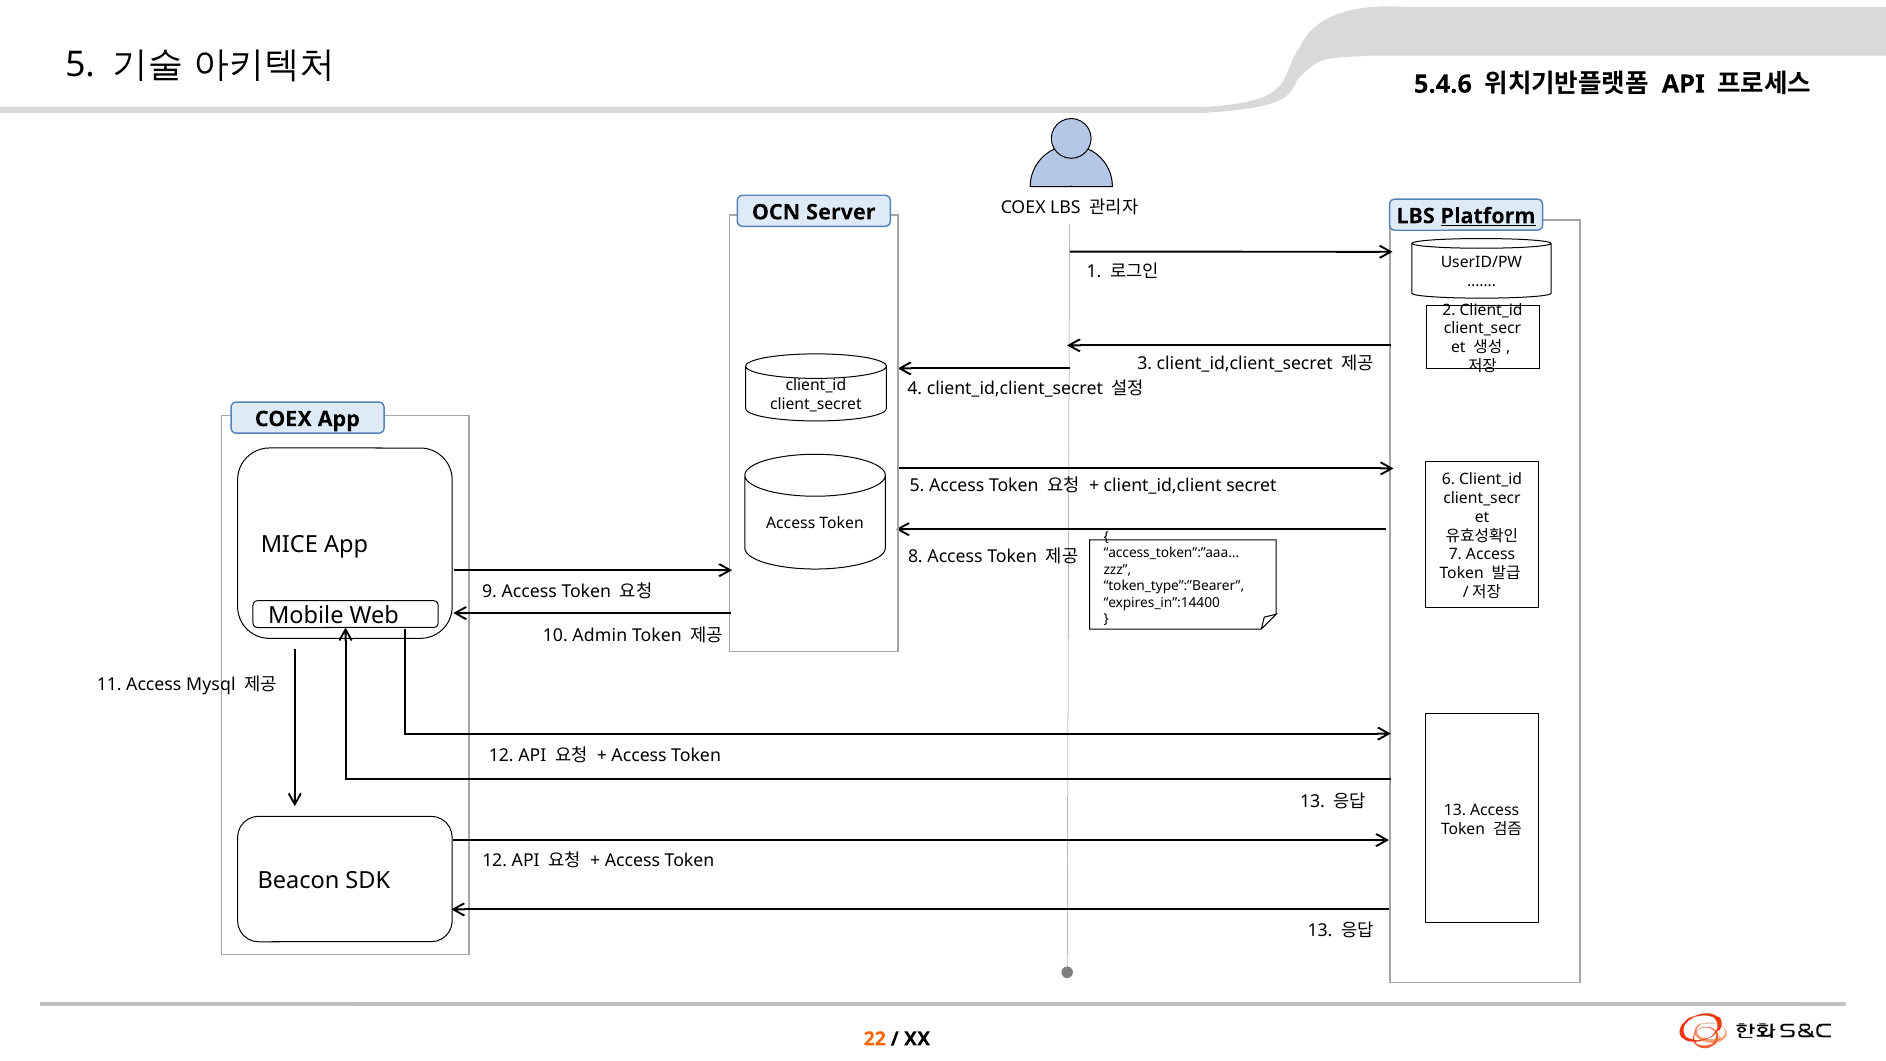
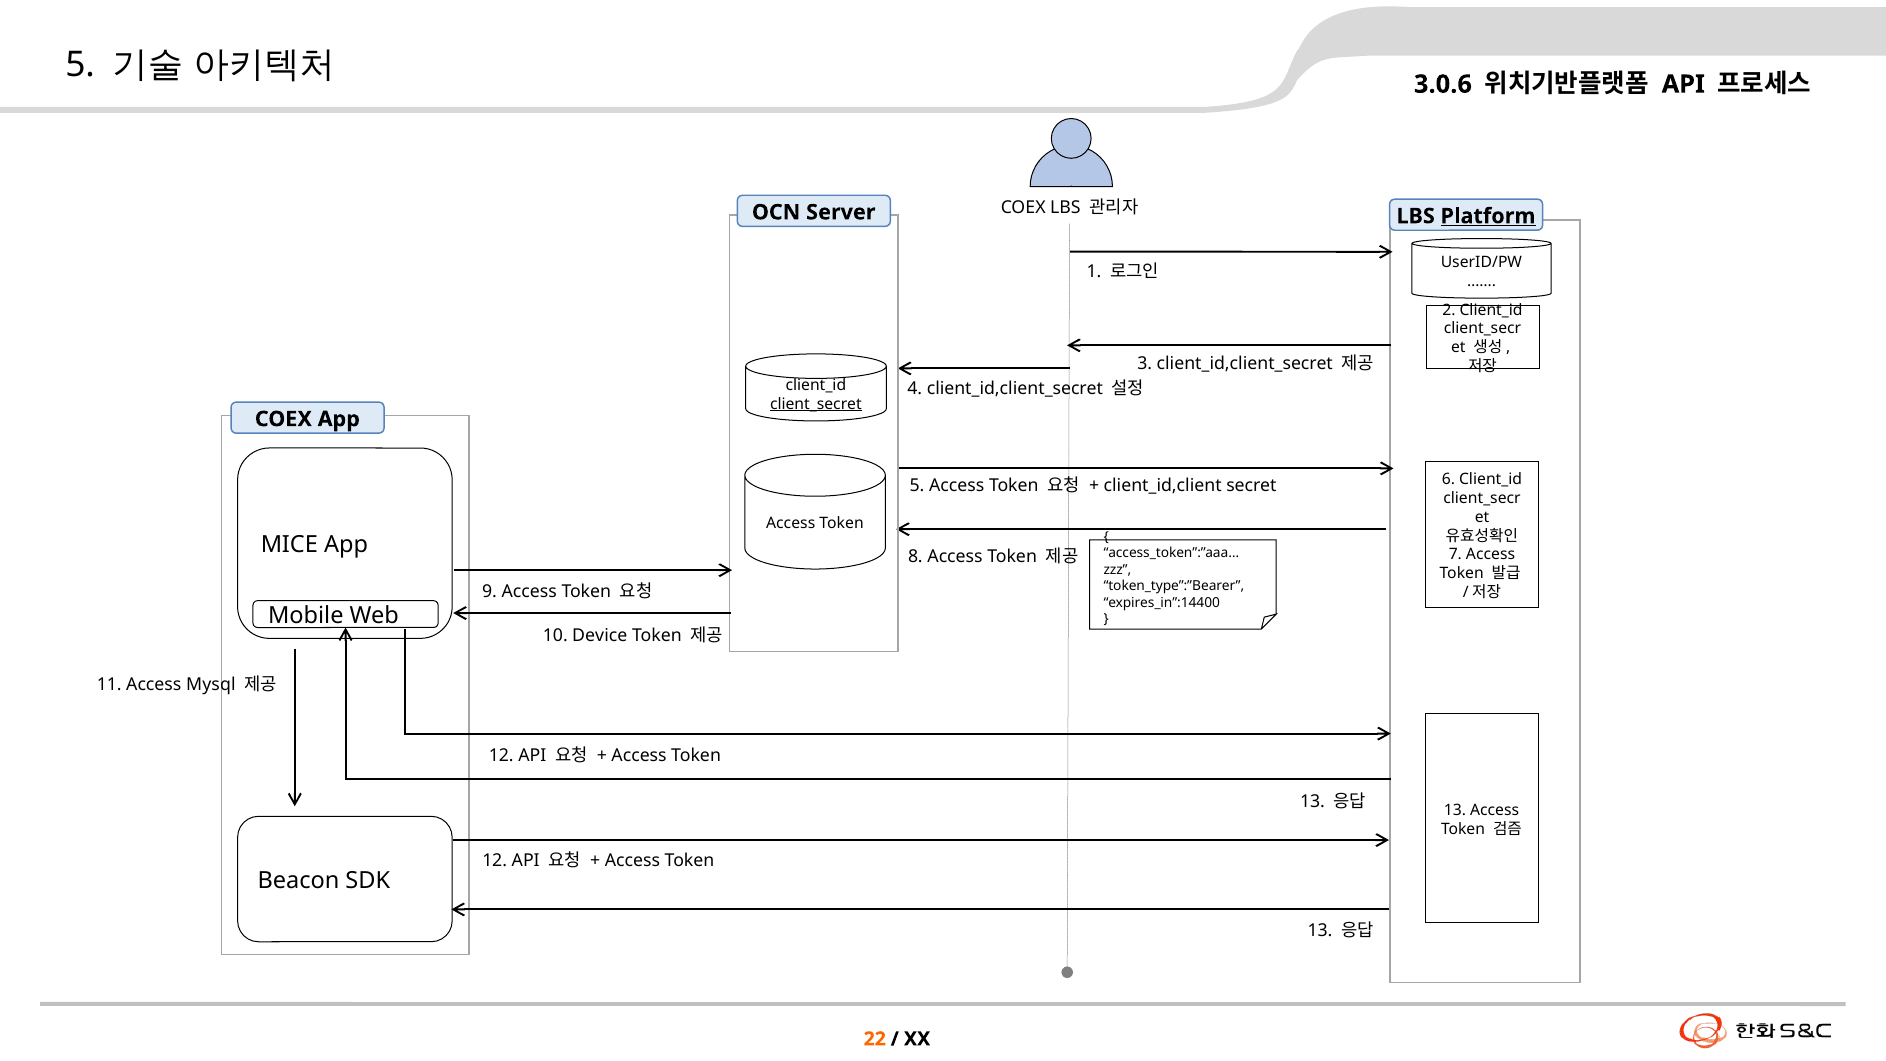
5.4.6: 5.4.6 -> 3.0.6 (1443, 84)
client_secret underline: none -> present (816, 404)
Admin: Admin -> Device (600, 636)
